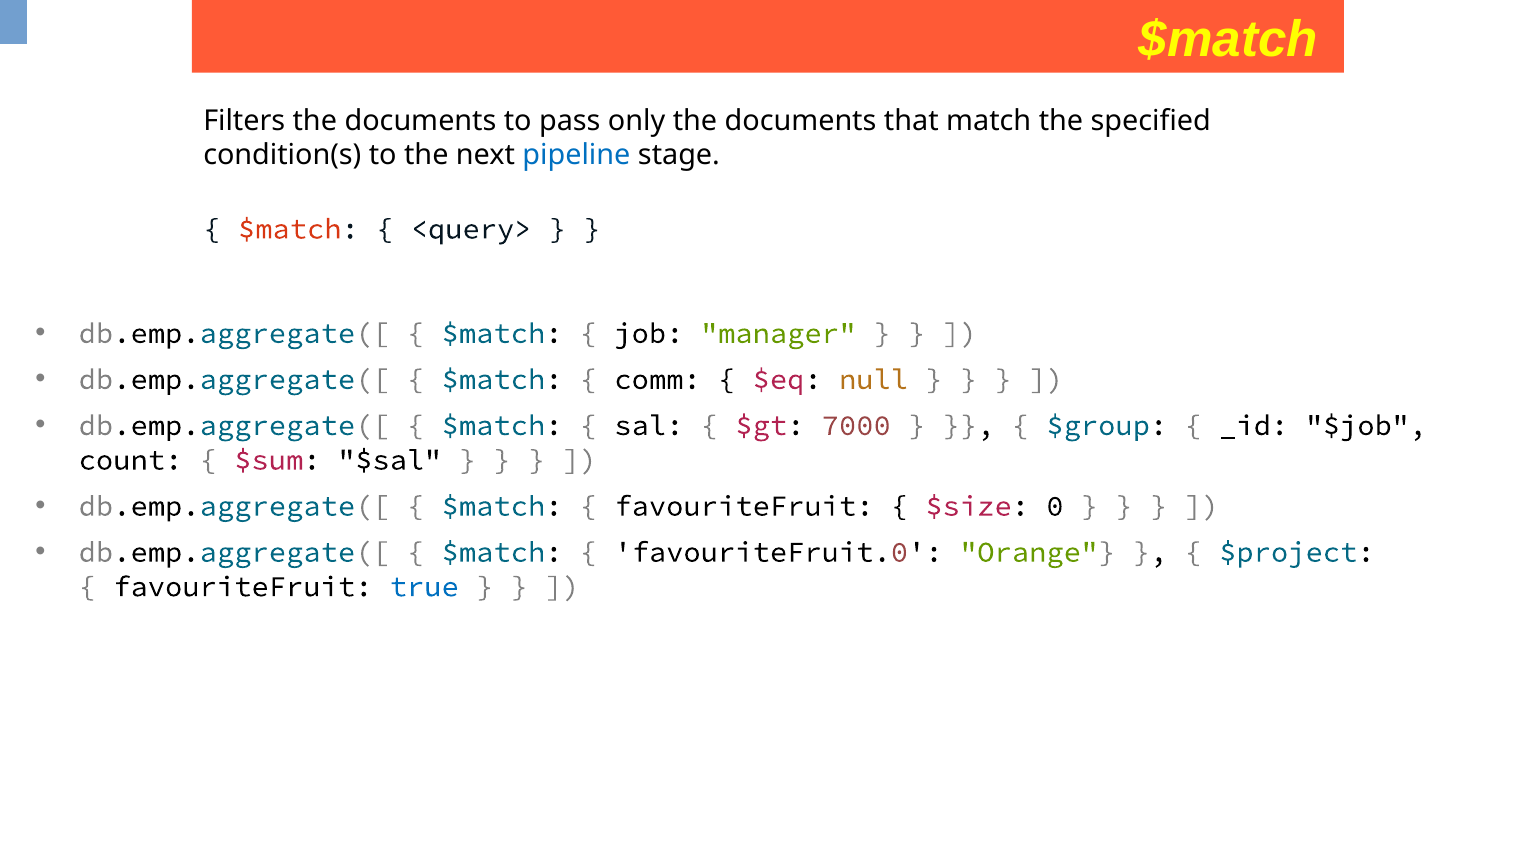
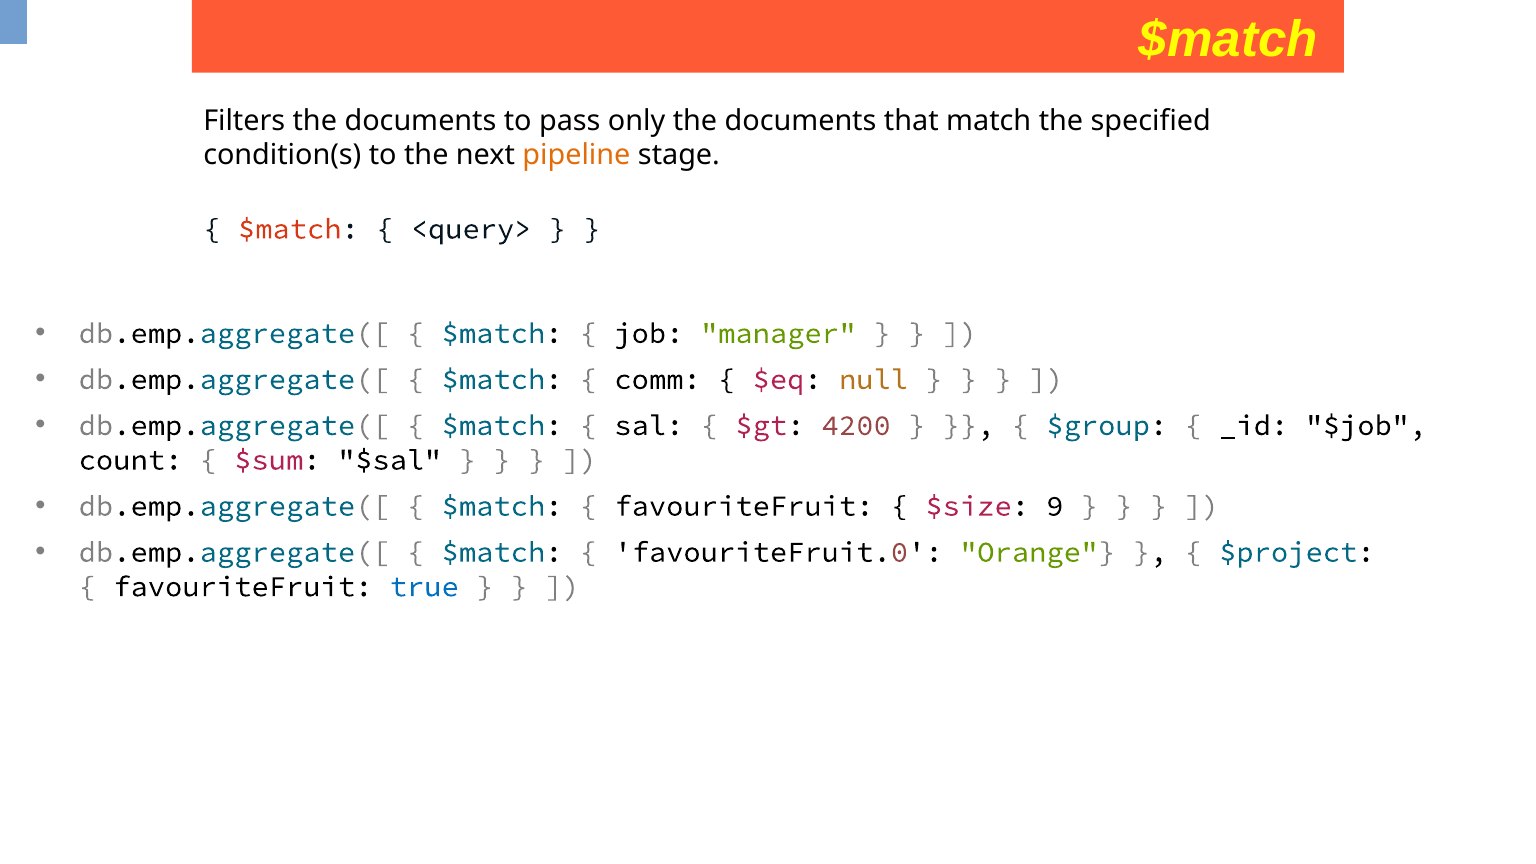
pipeline colour: blue -> orange (576, 155)
7000: 7000 -> 4200 (856, 425)
0: 0 -> 9 (1055, 506)
